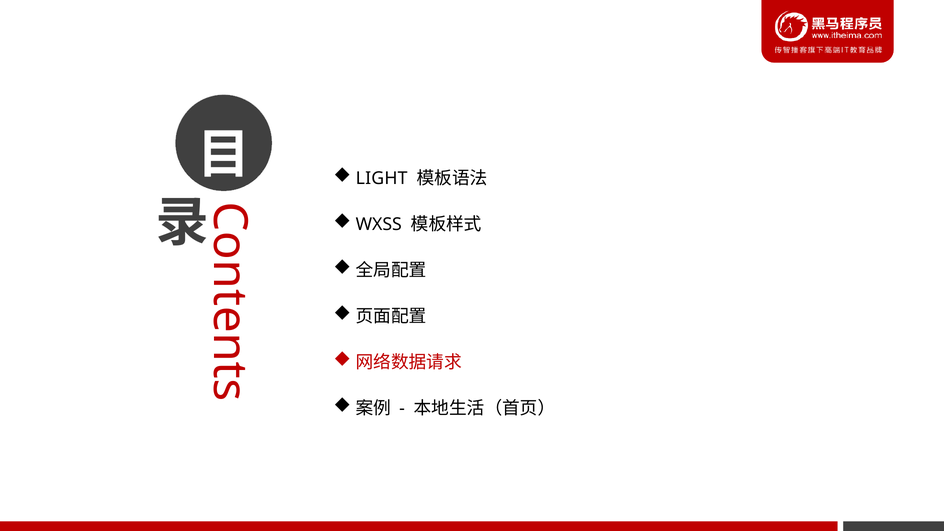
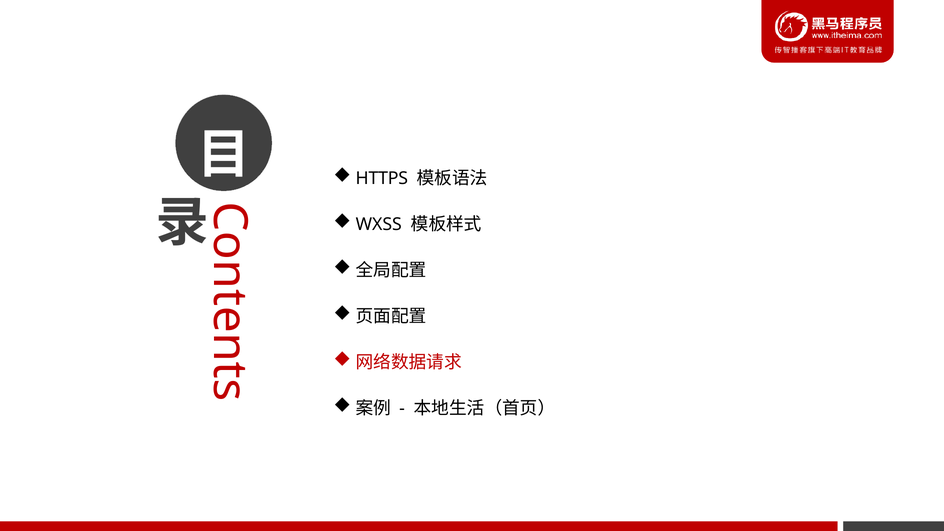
LIGHT: LIGHT -> HTTPS (382, 178)
